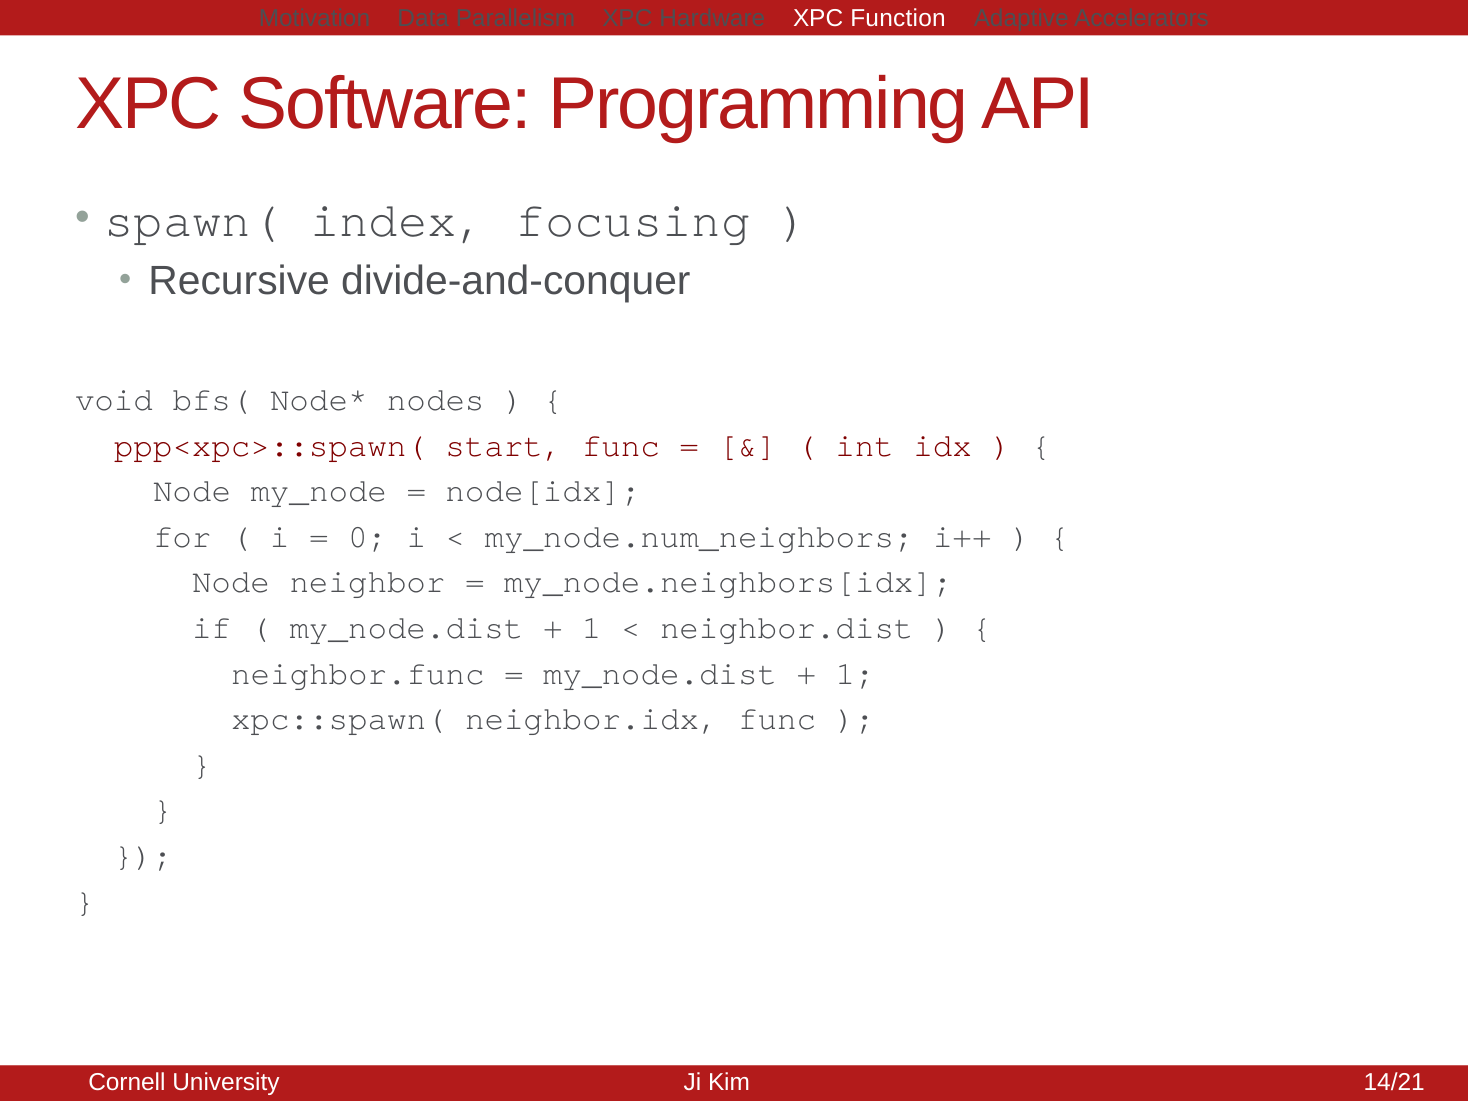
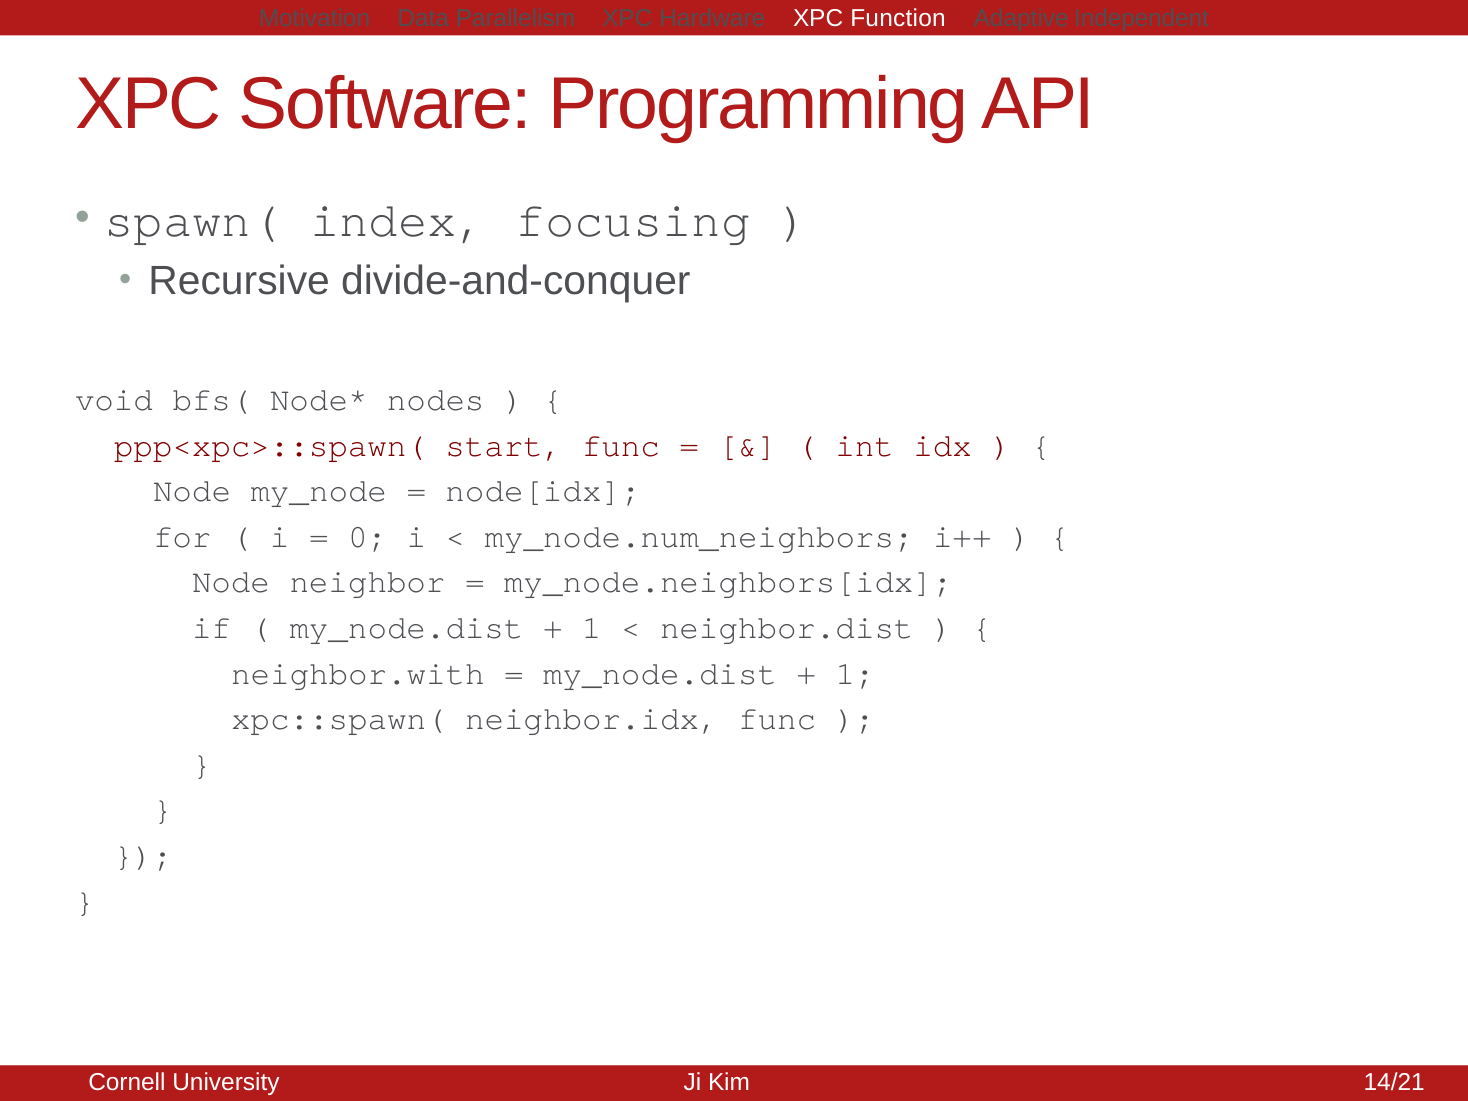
Accelerators: Accelerators -> Independent (1142, 18)
neighbor.func: neighbor.func -> neighbor.with (358, 673)
